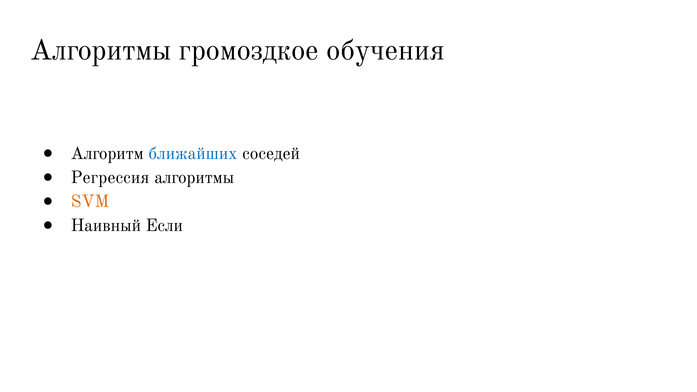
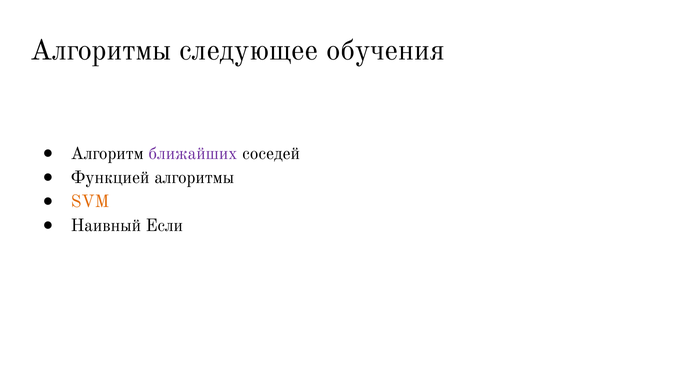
громоздкое: громоздкое -> следующее (249, 50)
ближайших colour: blue -> purple (193, 154)
Регрессия: Регрессия -> Функцией (110, 178)
